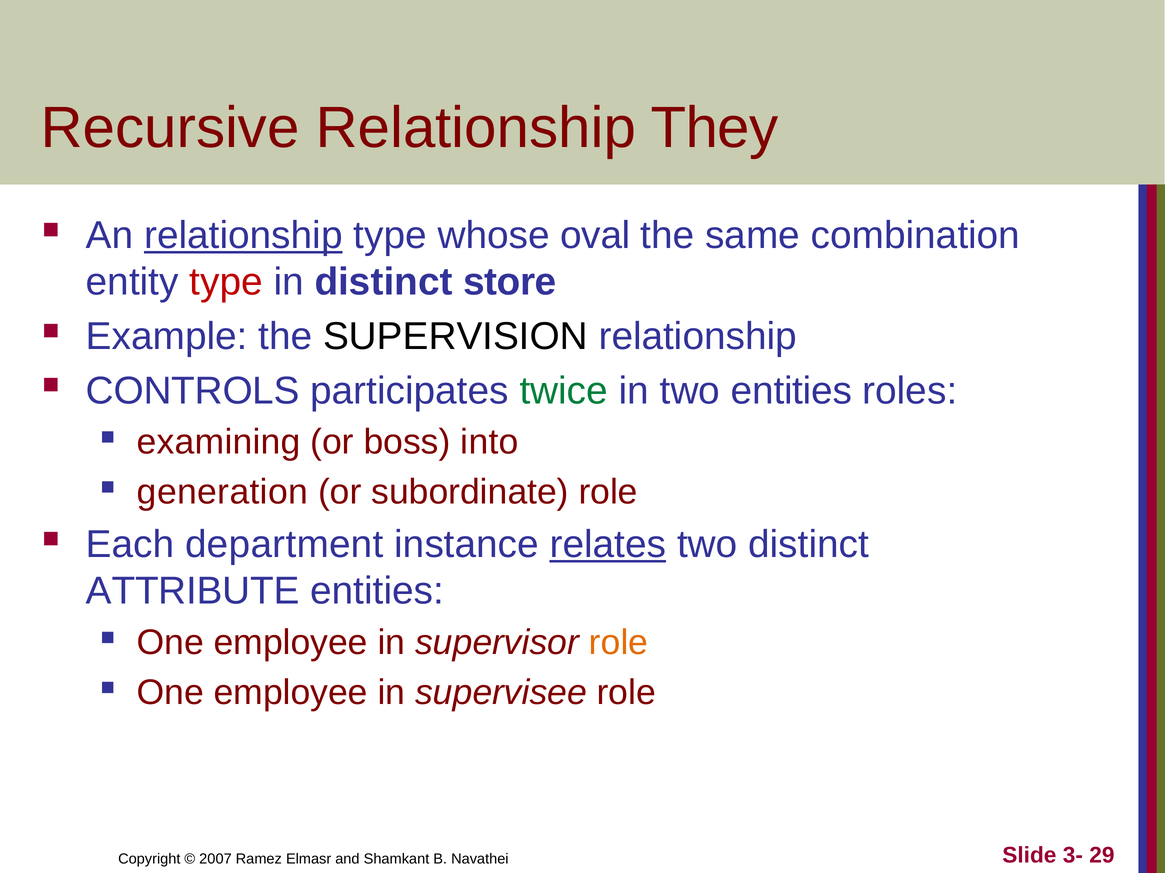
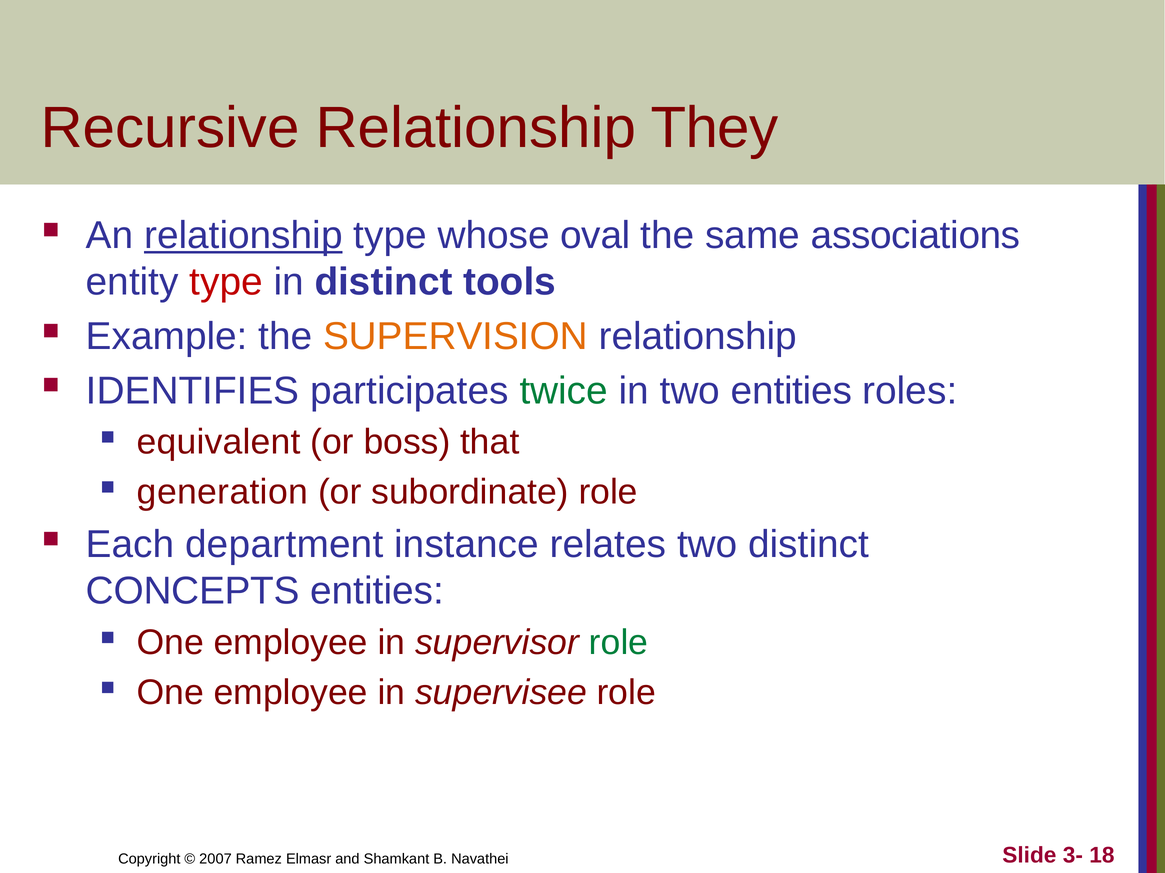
combination: combination -> associations (916, 236)
store: store -> tools (510, 282)
SUPERVISION colour: black -> orange (455, 337)
CONTROLS: CONTROLS -> IDENTIFIES (193, 391)
examining: examining -> equivalent (219, 443)
into: into -> that (490, 443)
relates underline: present -> none (608, 545)
ATTRIBUTE: ATTRIBUTE -> CONCEPTS (193, 592)
role colour: orange -> green (619, 643)
29: 29 -> 18 (1102, 856)
